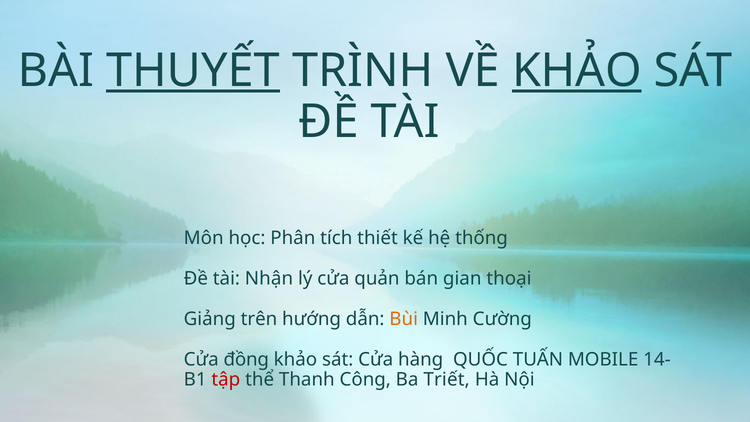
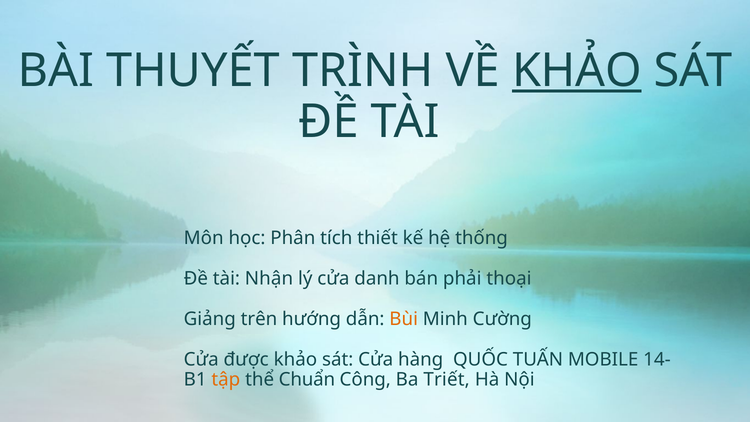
THUYẾT underline: present -> none (193, 71)
quản: quản -> danh (377, 278)
gian: gian -> phải (462, 278)
đồng: đồng -> được (246, 359)
tập colour: red -> orange (226, 380)
Thanh: Thanh -> Chuẩn (307, 380)
